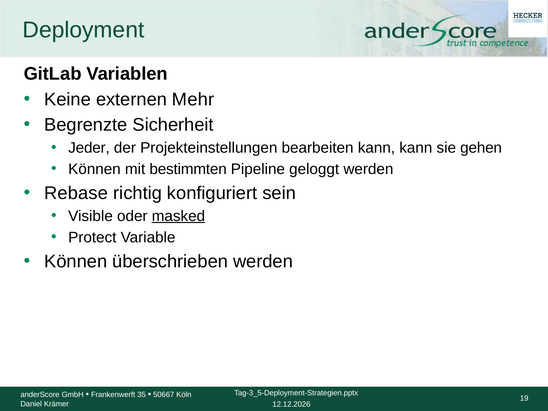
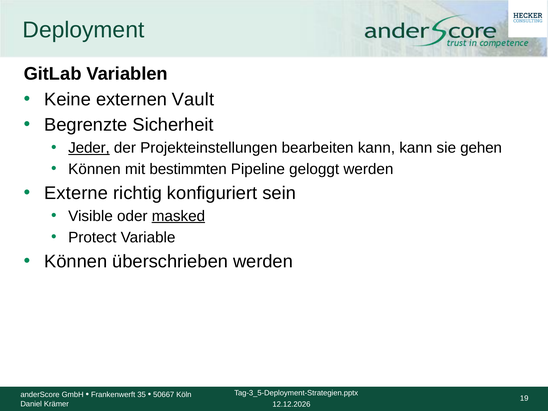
Mehr: Mehr -> Vault (193, 99)
Jeder underline: none -> present (89, 148)
Rebase: Rebase -> Externe (76, 193)
